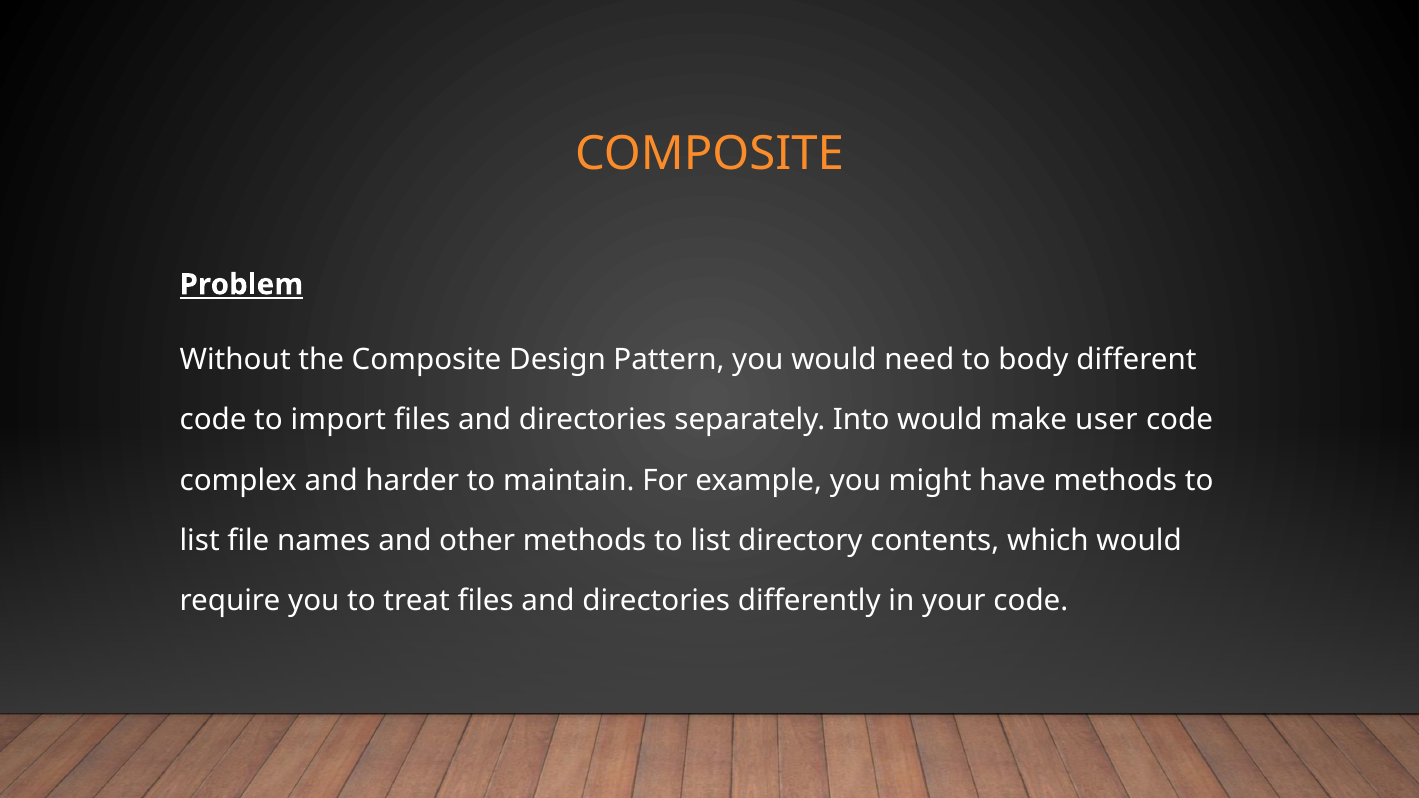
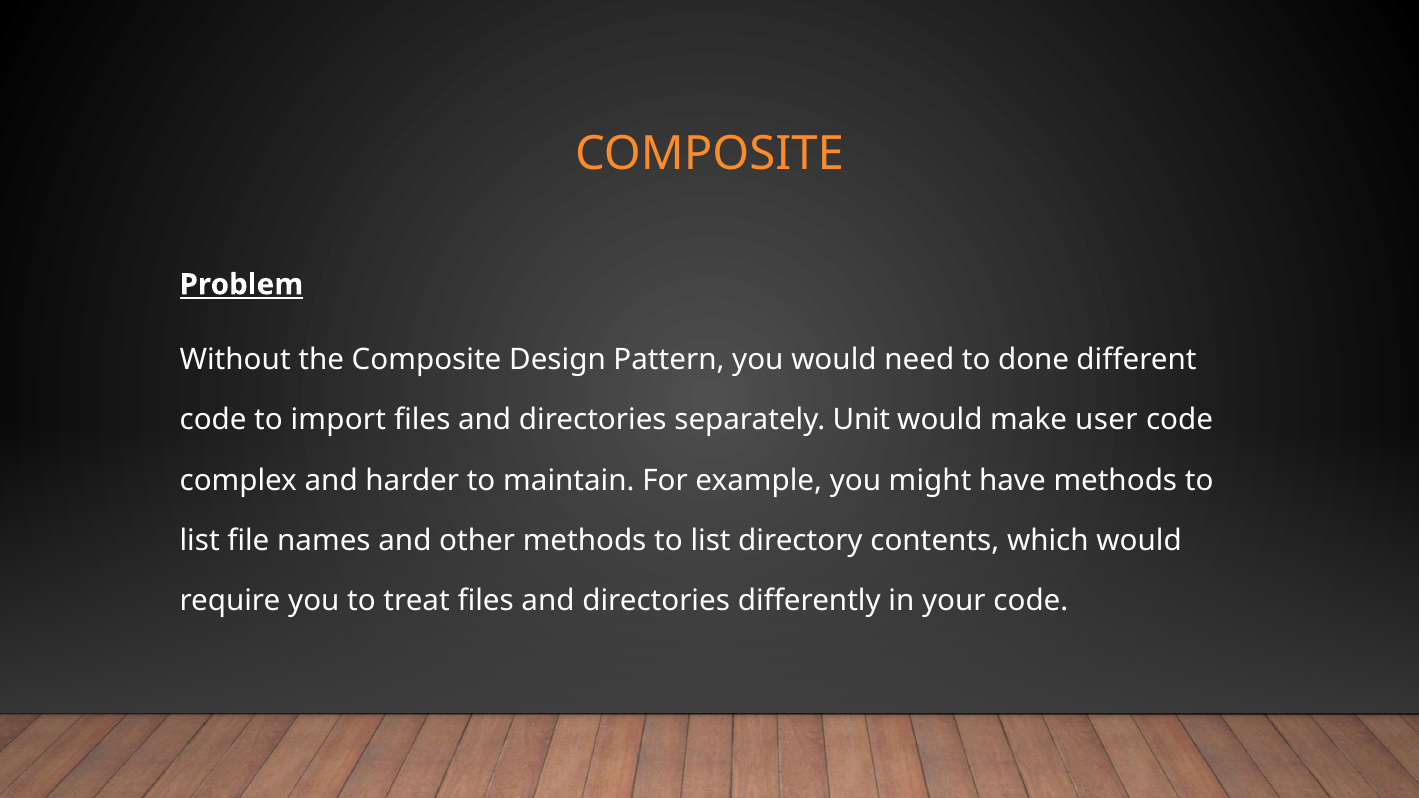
body: body -> done (1034, 360)
Into: Into -> Unit (861, 420)
